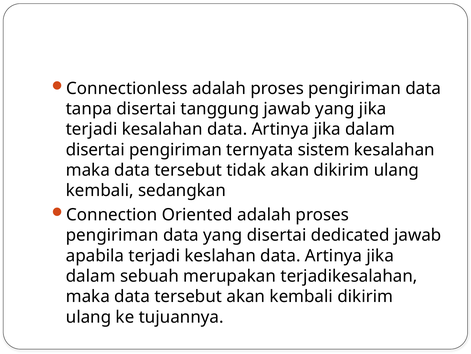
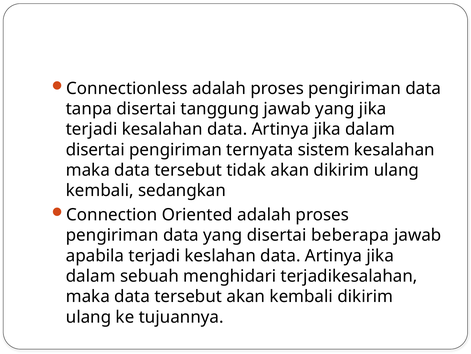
dedicated: dedicated -> beberapa (350, 235)
merupakan: merupakan -> menghidari (230, 276)
